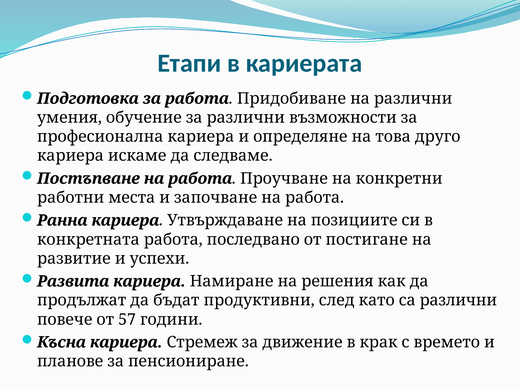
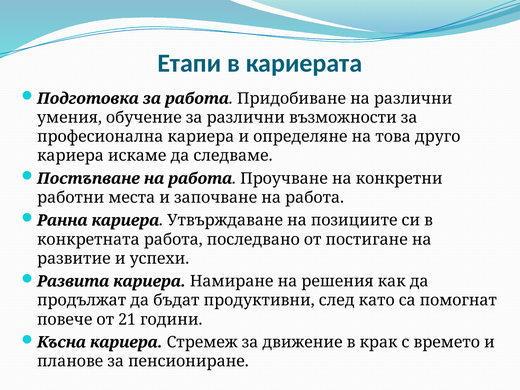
са различни: различни -> помогнат (458, 300)
57: 57 -> 21 (127, 319)
